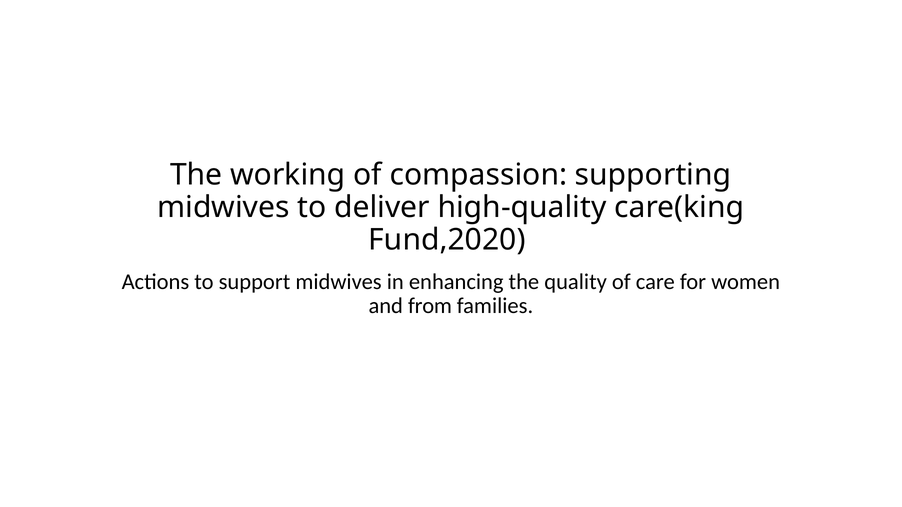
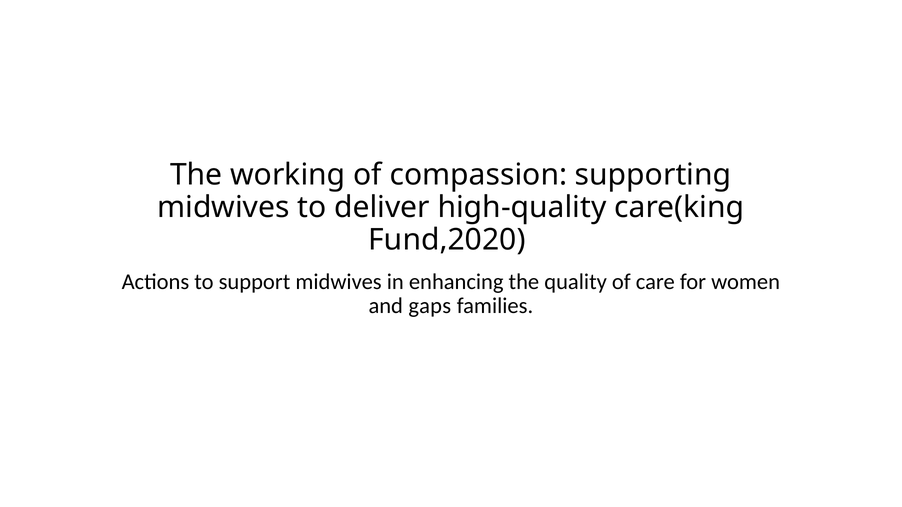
from: from -> gaps (430, 306)
